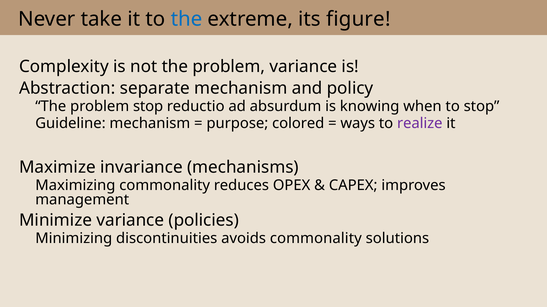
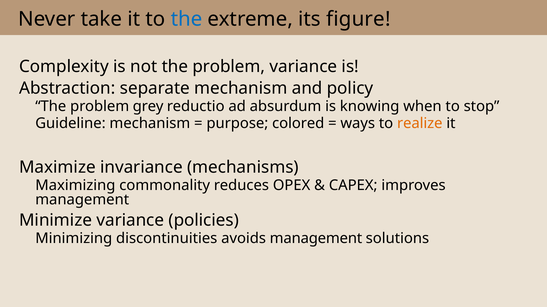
problem stop: stop -> grey (148, 107)
realize colour: purple -> orange (420, 123)
avoids commonality: commonality -> management (316, 239)
